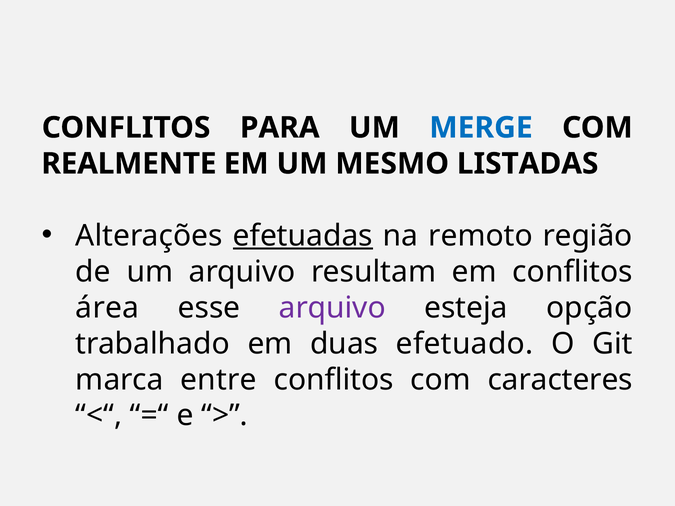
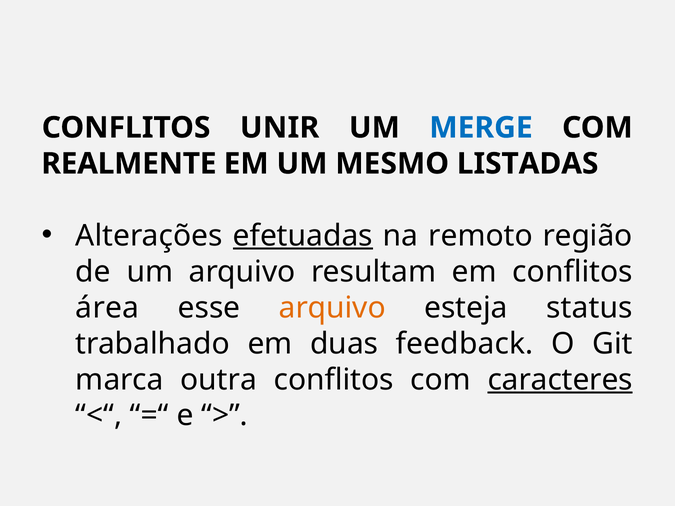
PARA: PARA -> UNIR (280, 128)
arquivo colour: purple -> orange (332, 308)
opção: opção -> status (589, 308)
efetuado: efetuado -> feedback (465, 344)
entre: entre -> outra (218, 380)
caracteres underline: none -> present (560, 380)
